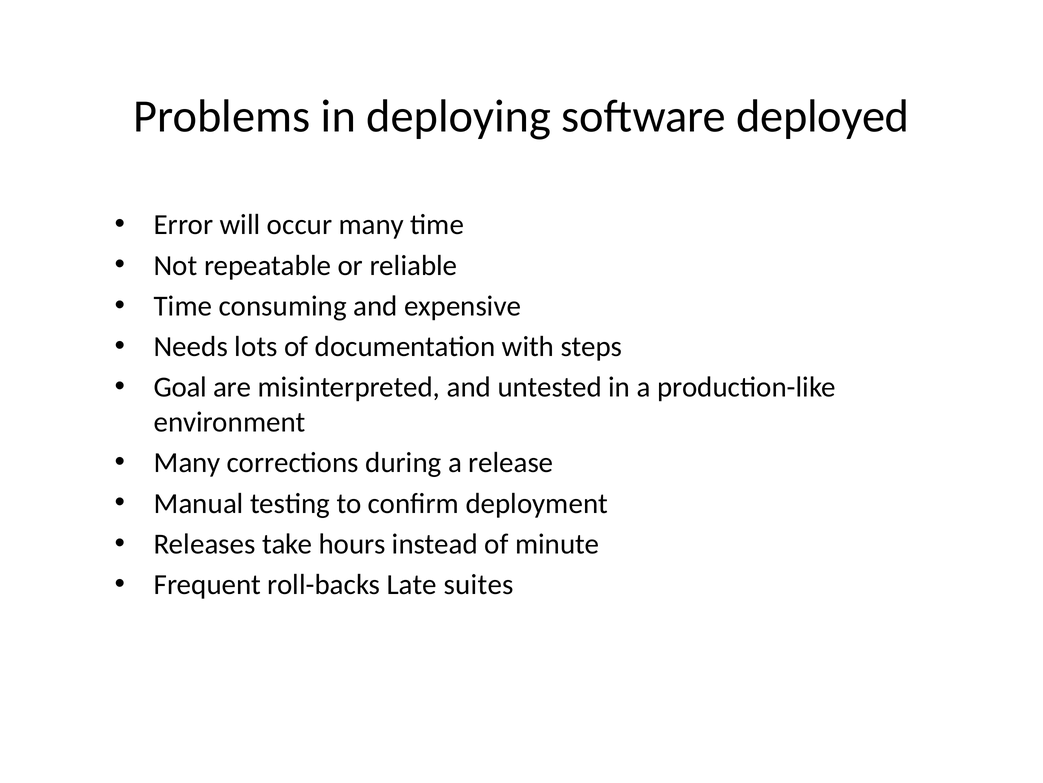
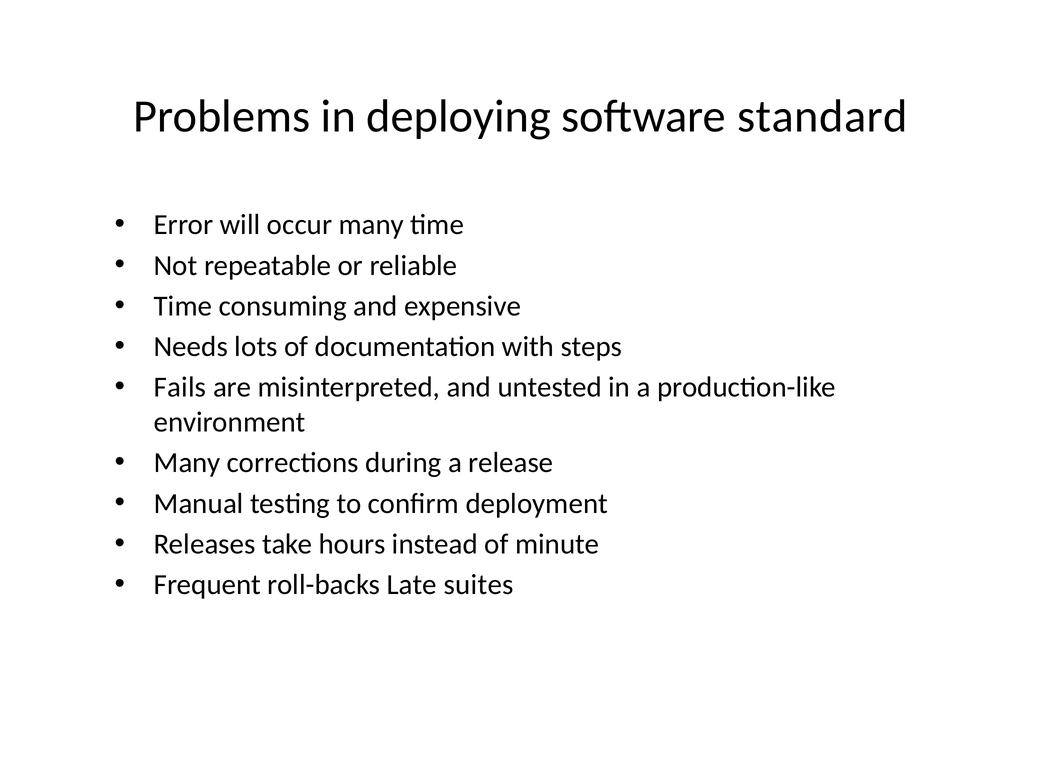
deployed: deployed -> standard (822, 116)
Goal: Goal -> Fails (180, 387)
